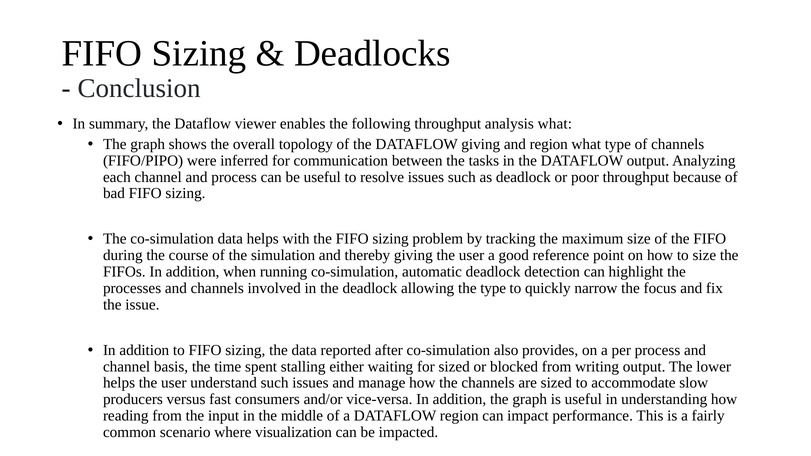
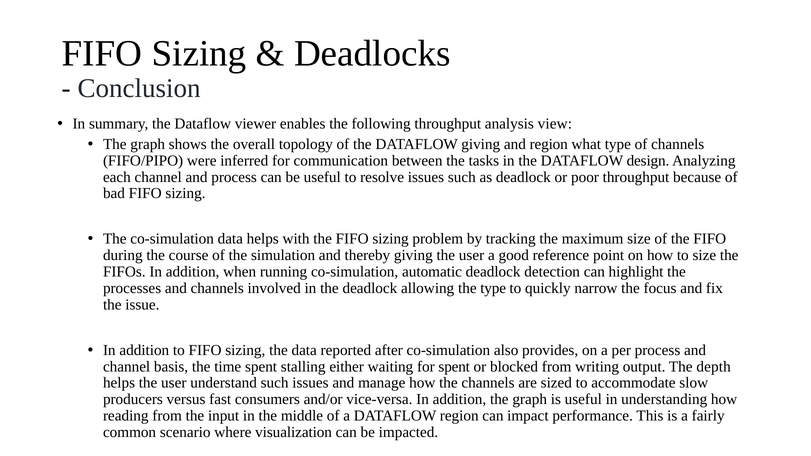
analysis what: what -> view (555, 124)
DATAFLOW output: output -> design (648, 161)
for sized: sized -> spent (454, 367)
lower: lower -> depth (714, 367)
